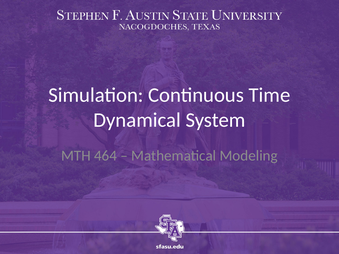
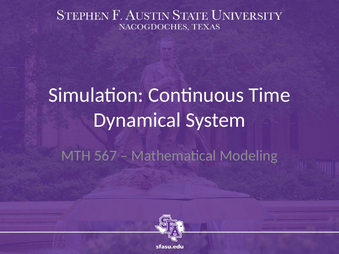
464: 464 -> 567 (105, 156)
